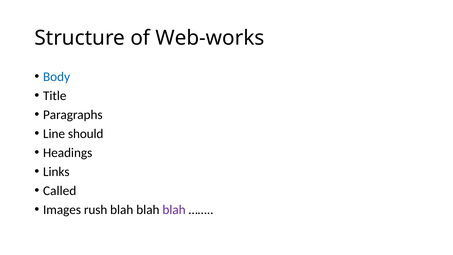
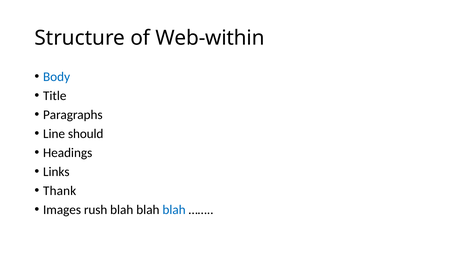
Web-works: Web-works -> Web-within (210, 38)
Called: Called -> Thank (60, 191)
blah colour: purple -> blue (174, 210)
